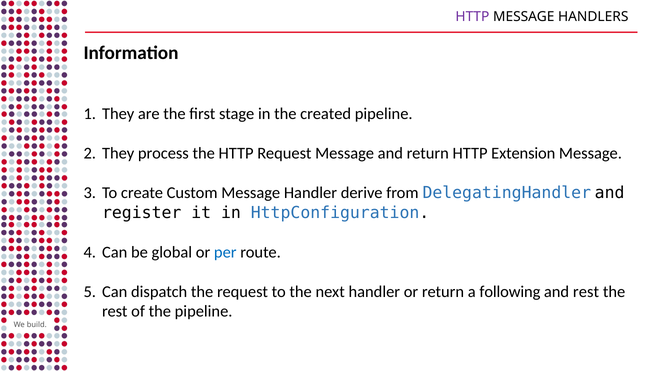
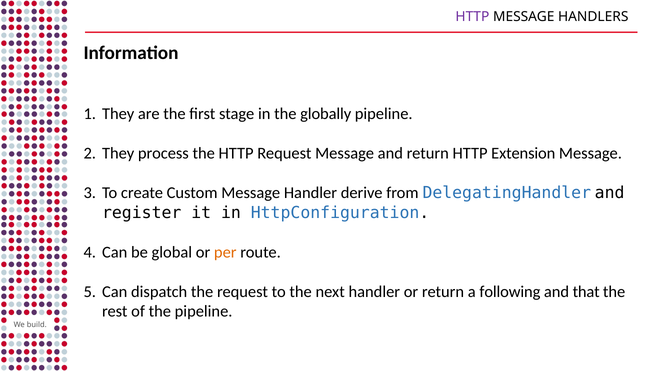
created: created -> globally (326, 114)
per colour: blue -> orange (225, 252)
and rest: rest -> that (586, 292)
